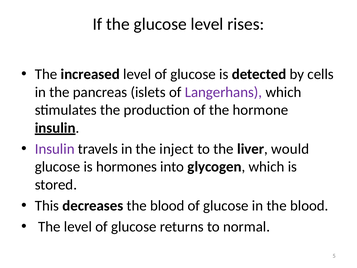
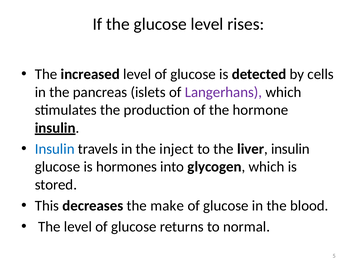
Insulin colour: purple -> blue (55, 149)
liver would: would -> insulin (290, 149)
decreases the blood: blood -> make (167, 206)
